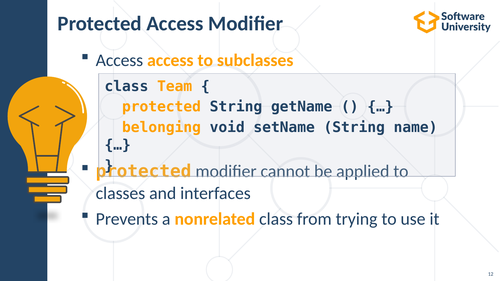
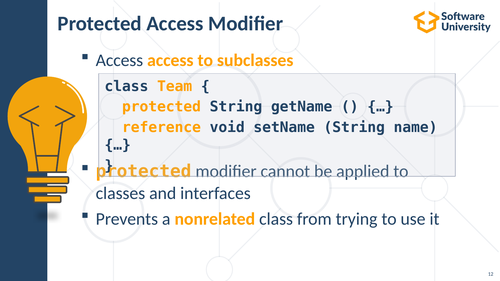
belonging: belonging -> reference (162, 128)
